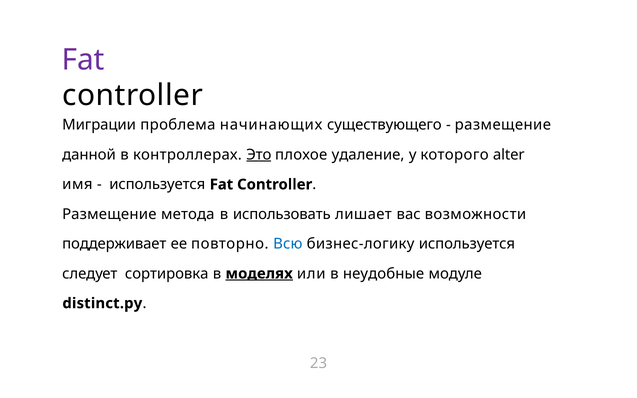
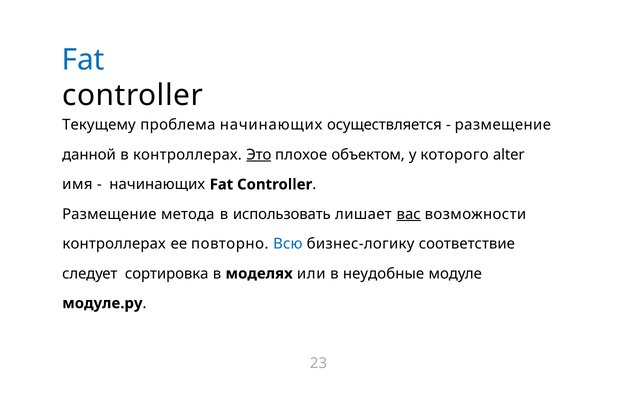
Fat colour: purple -> blue (83, 60)
Миграции: Миграции -> Текущему (99, 125)
существующего: существующего -> осуществляется (384, 125)
удаление: удаление -> объектом (368, 155)
используется: используется -> начинающих (157, 185)
вас underline: none -> present (409, 214)
поддерживает: поддерживает -> контроллерах (114, 244)
бизнес-логику используется: используется -> соответствие (467, 244)
моделях underline: present -> none (259, 274)
distinct.py: distinct.py -> модуле.py (102, 303)
